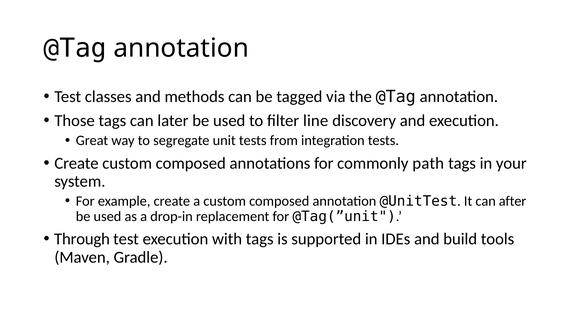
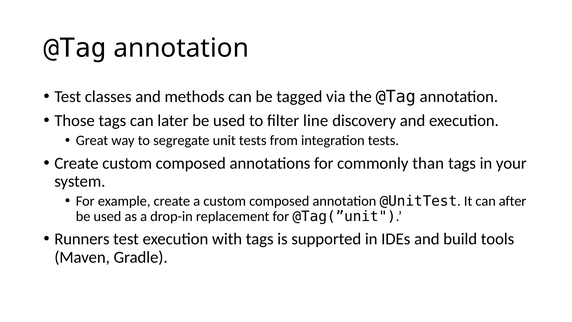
path: path -> than (428, 163)
Through: Through -> Runners (82, 239)
